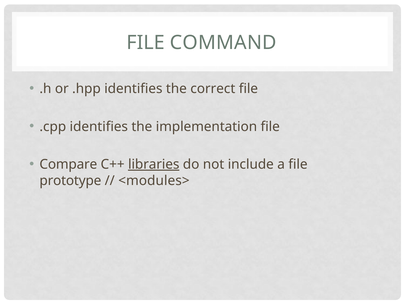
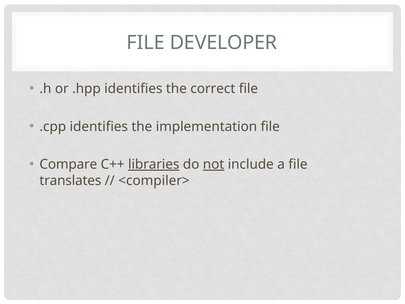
COMMAND: COMMAND -> DEVELOPER (223, 42)
not underline: none -> present (214, 164)
prototype: prototype -> translates (70, 180)
<modules>: <modules> -> <compiler> (154, 180)
